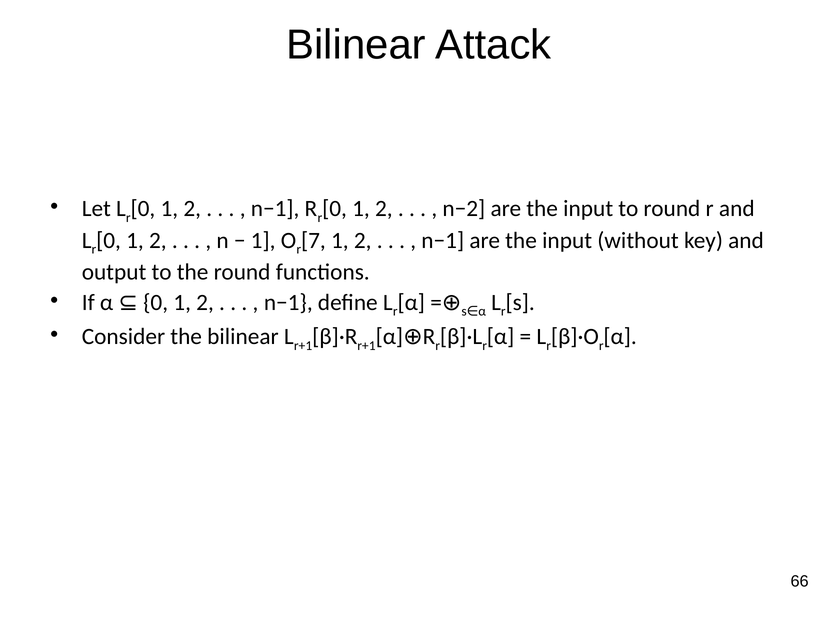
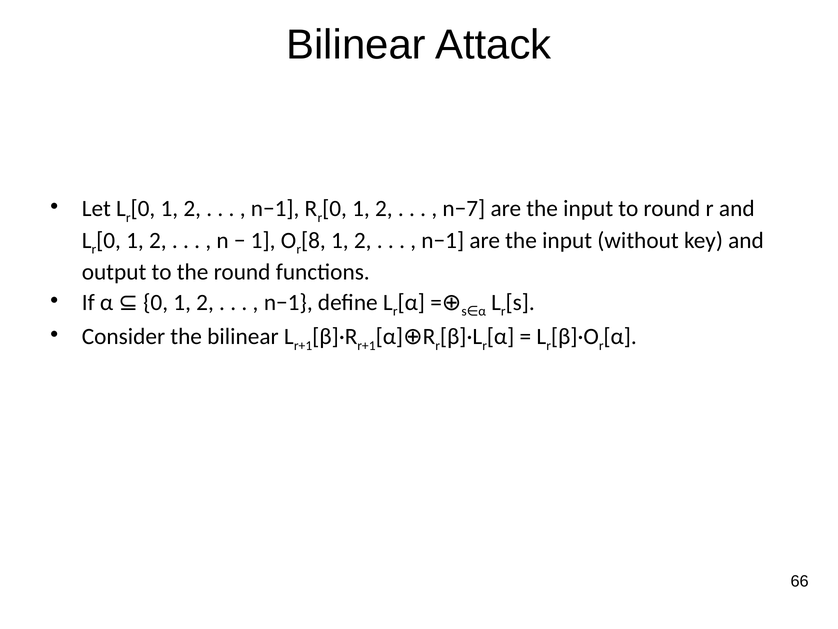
n−2: n−2 -> n−7 (464, 208)
7: 7 -> 8 (313, 240)
